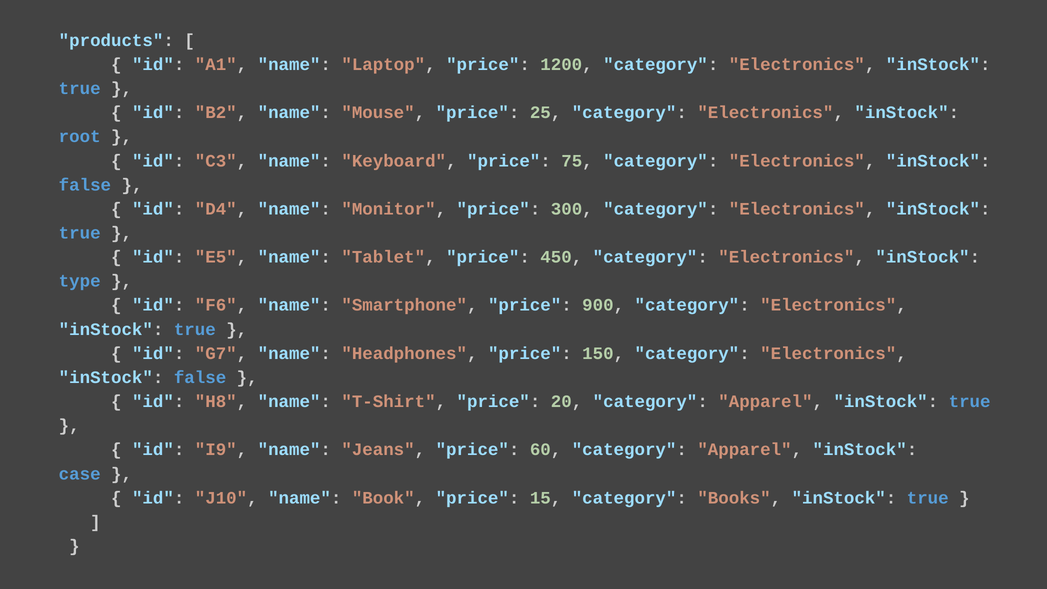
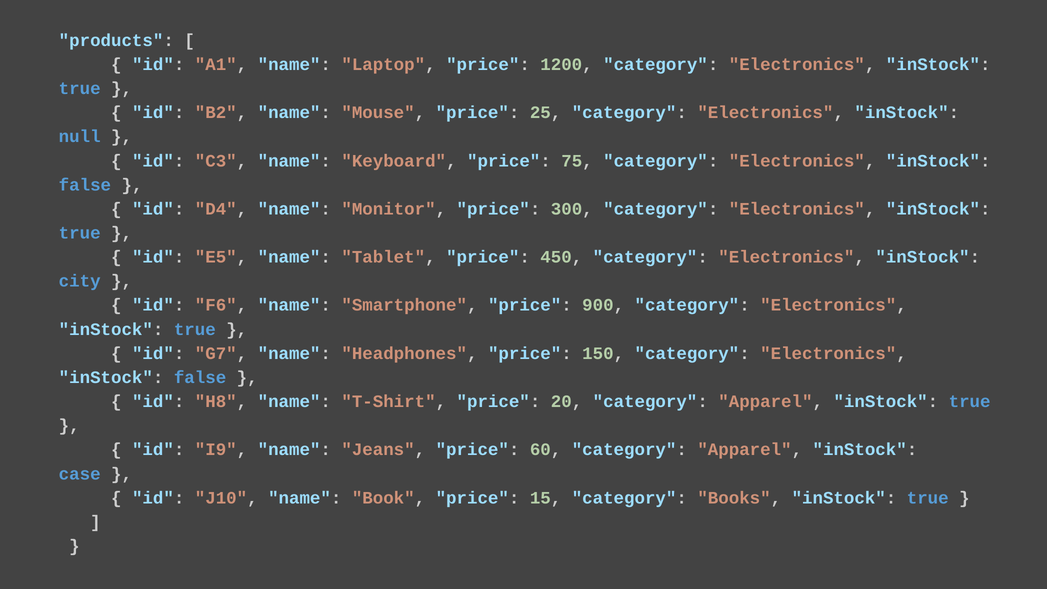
root: root -> null (80, 137)
type: type -> city (80, 281)
